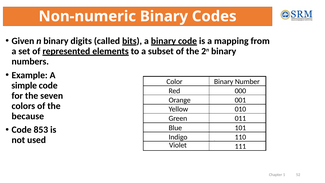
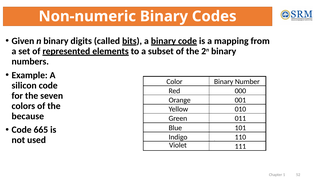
simple: simple -> silicon (24, 85)
853: 853 -> 665 (41, 130)
